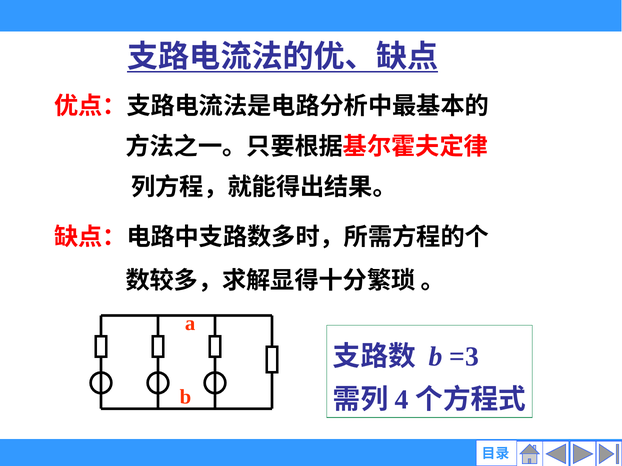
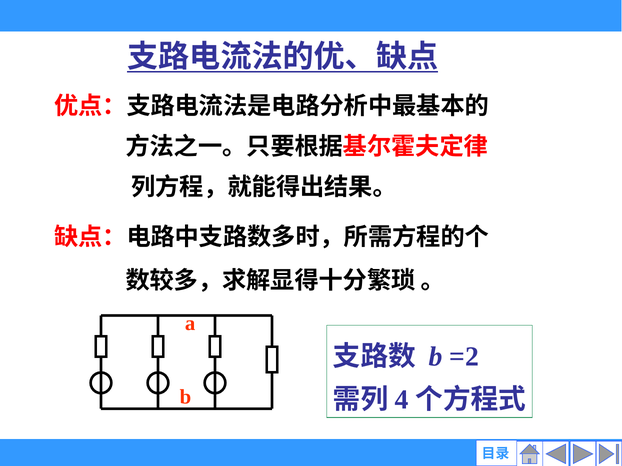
=3: =3 -> =2 (464, 357)
